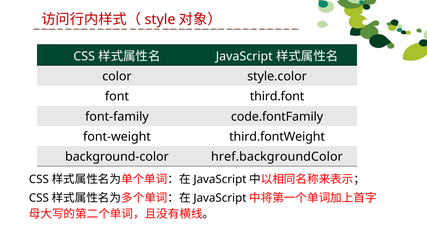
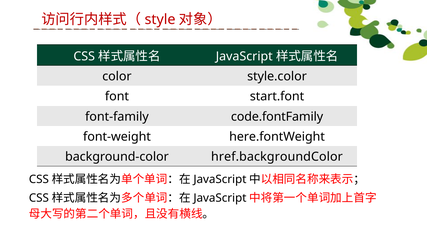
third.font: third.font -> start.font (277, 97)
third.fontWeight: third.fontWeight -> here.fontWeight (277, 137)
